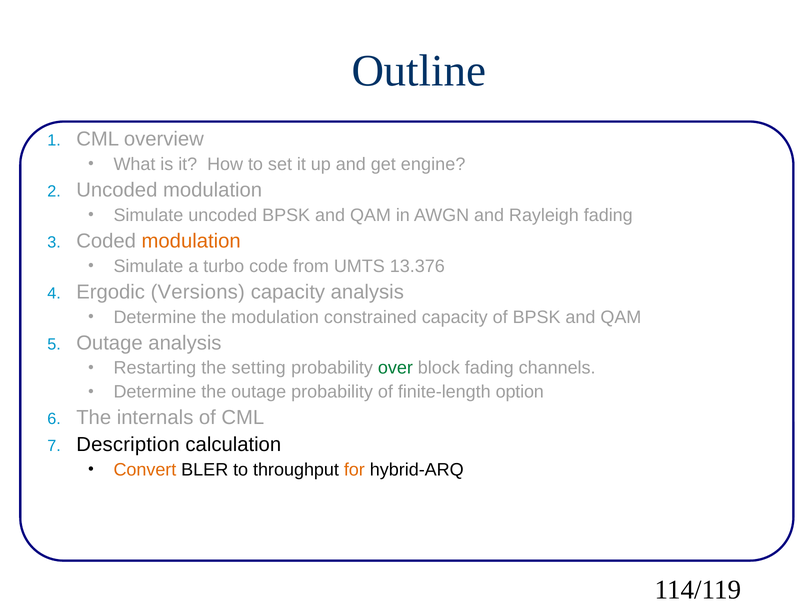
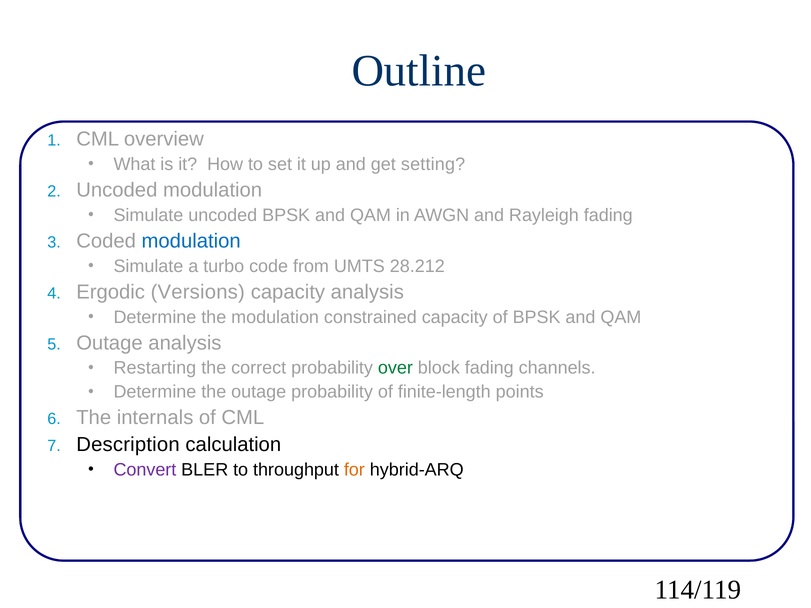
engine: engine -> setting (433, 164)
modulation colour: orange -> blue (191, 241)
13.376: 13.376 -> 28.212 (417, 266)
setting: setting -> correct (259, 368)
option: option -> points (520, 392)
Convert colour: orange -> purple (145, 470)
